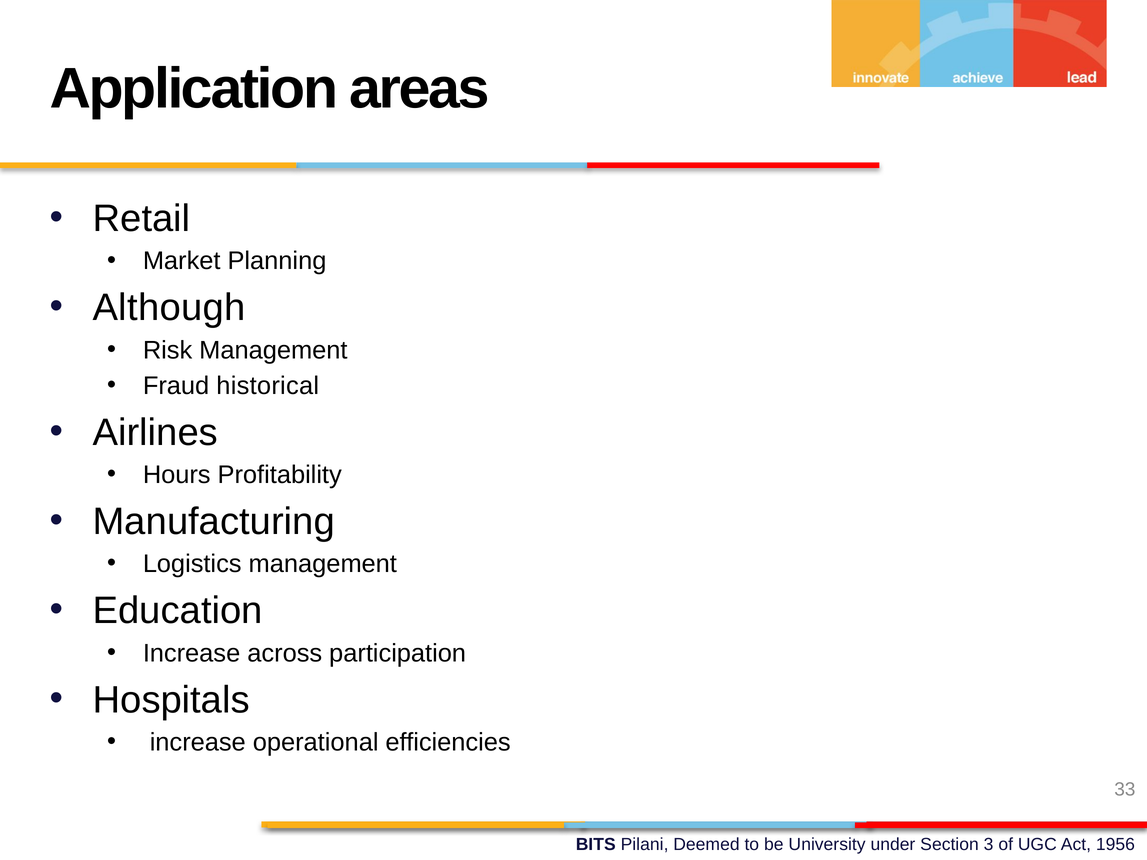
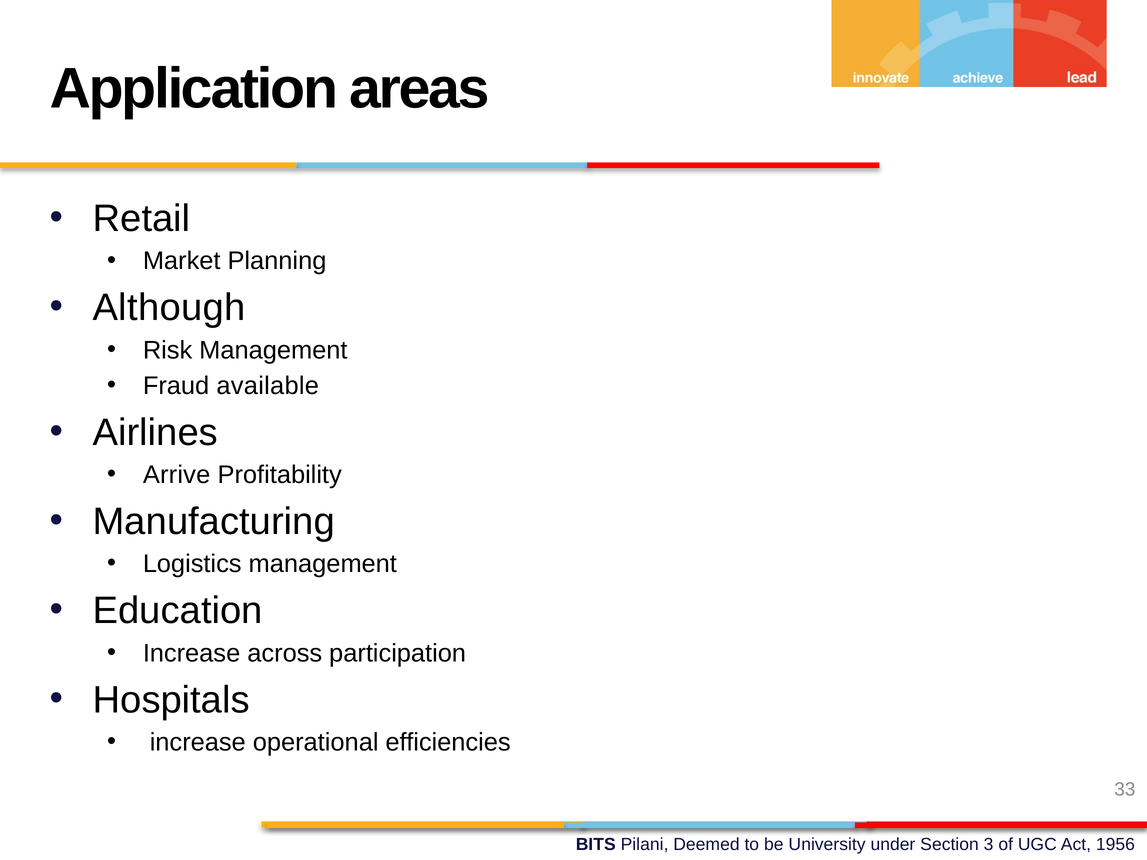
historical: historical -> available (268, 386)
Hours: Hours -> Arrive (177, 475)
